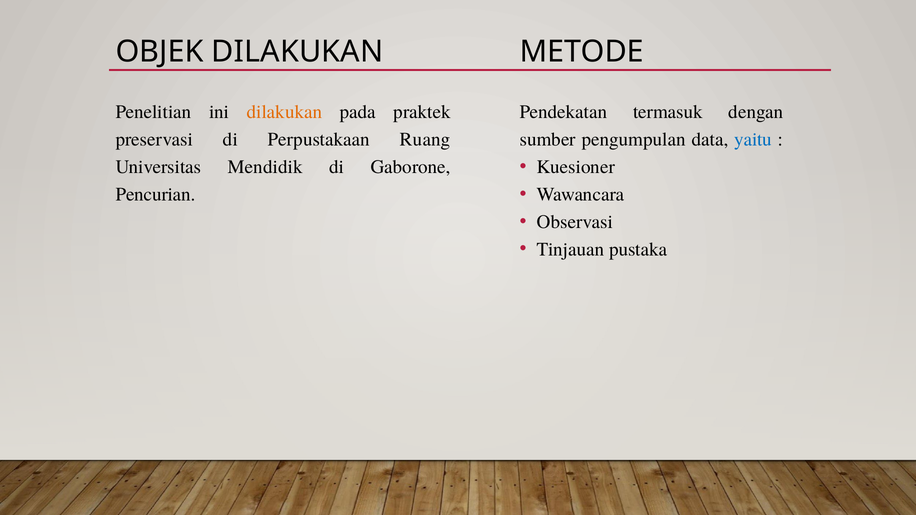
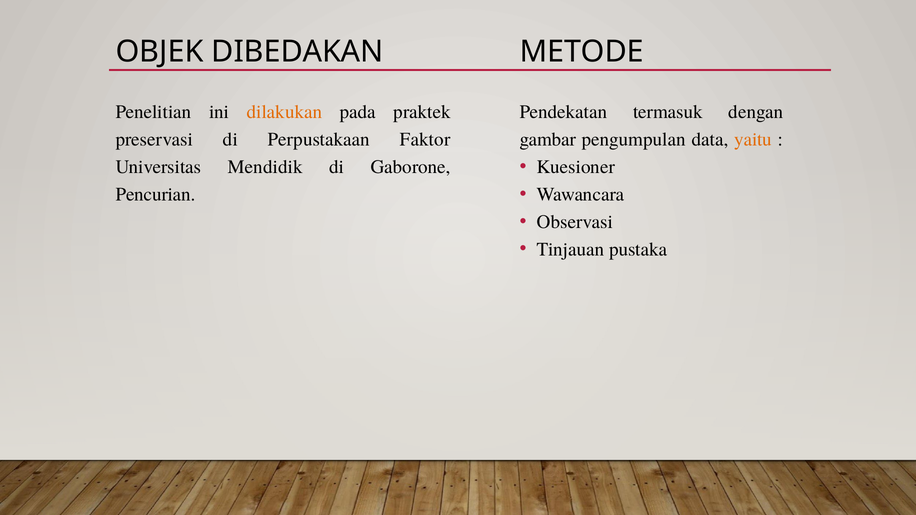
OBJEK DILAKUKAN: DILAKUKAN -> DIBEDAKAN (297, 52)
Ruang: Ruang -> Faktor (425, 139)
sumber: sumber -> gambar (548, 139)
yaitu colour: blue -> orange (753, 139)
